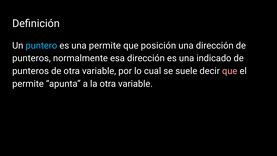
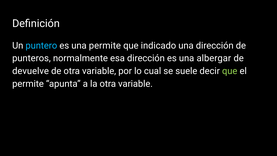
posición: posición -> indicado (158, 46)
indicado: indicado -> albergar (214, 58)
punteros: punteros -> devuelve (31, 71)
que colour: pink -> light green (230, 71)
